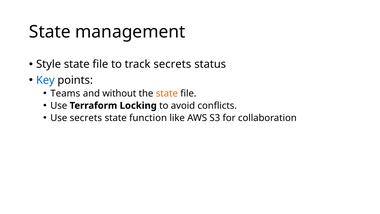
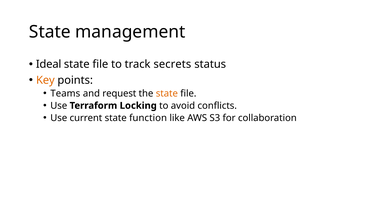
Style: Style -> Ideal (49, 64)
Key colour: blue -> orange (45, 80)
without: without -> request (119, 93)
Use secrets: secrets -> current (86, 118)
